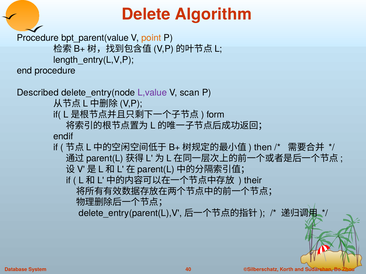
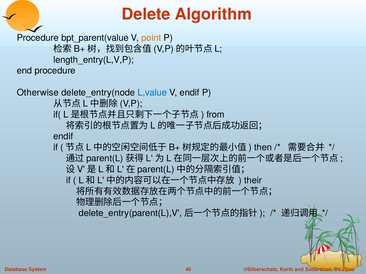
Described: Described -> Otherwise (38, 93)
L,value colour: purple -> blue (152, 93)
V scan: scan -> endif (190, 93)
form: form -> from (216, 115)
